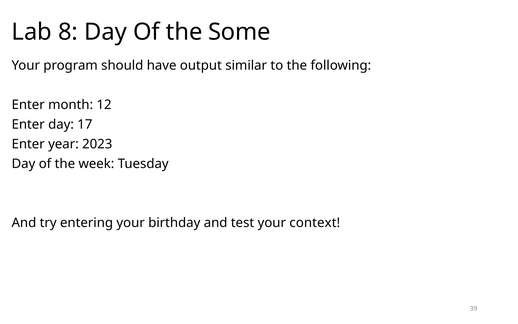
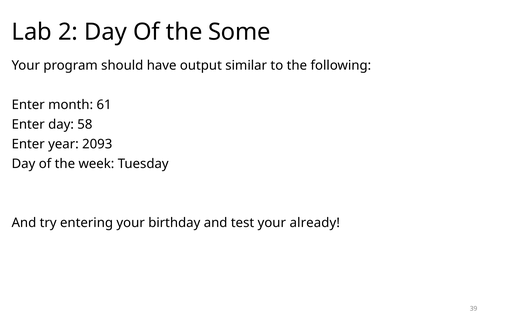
8: 8 -> 2 (68, 32)
12: 12 -> 61 (104, 105)
17: 17 -> 58 (85, 124)
2023: 2023 -> 2093 (97, 144)
context: context -> already (315, 223)
